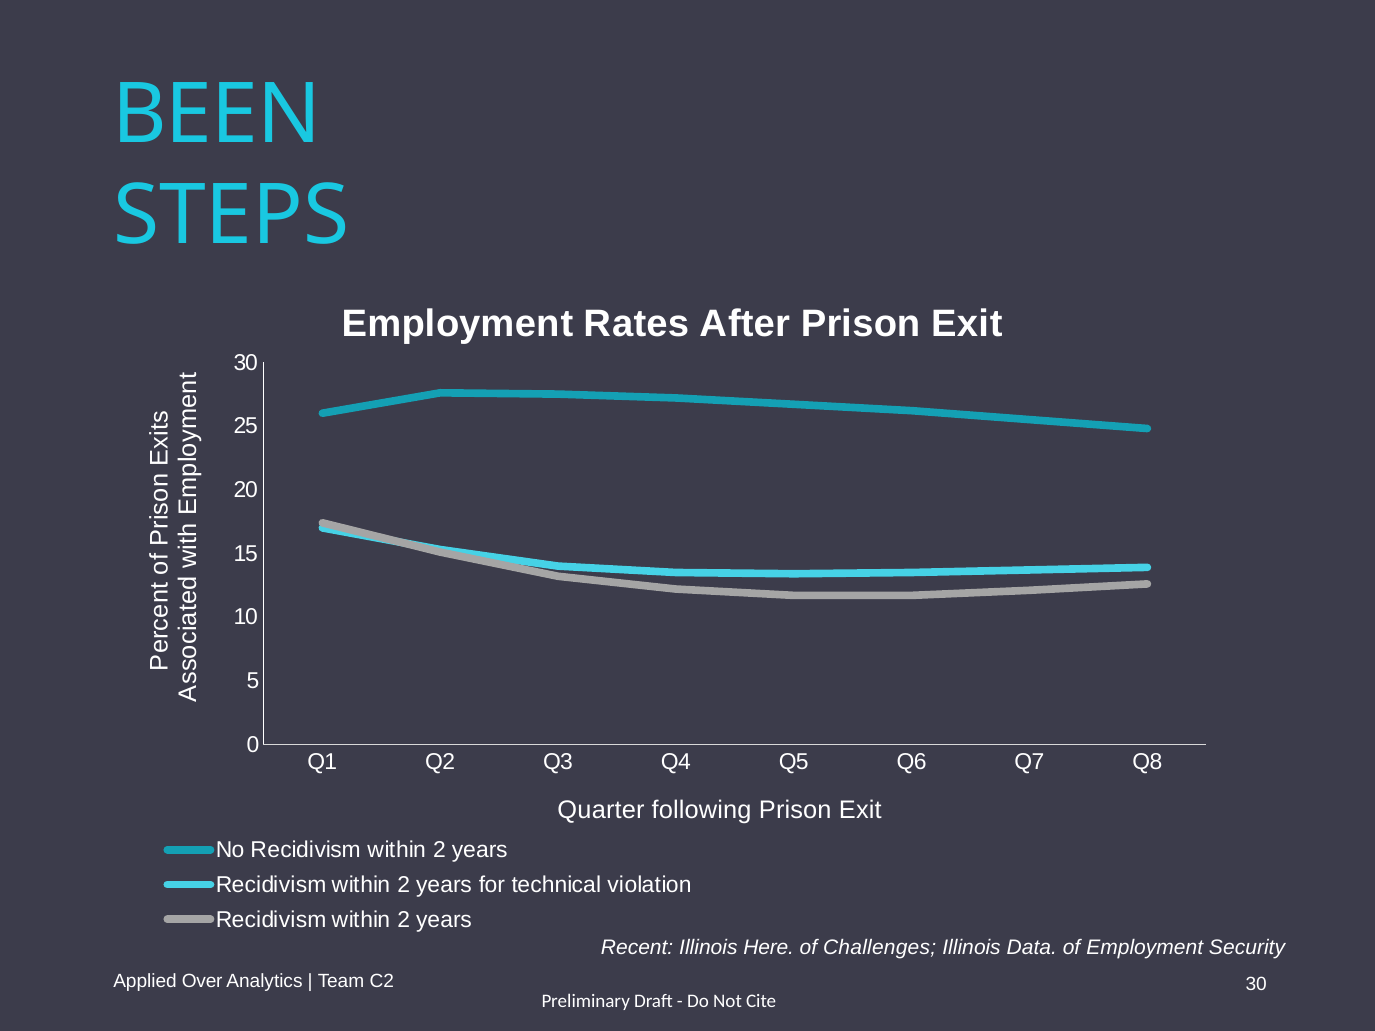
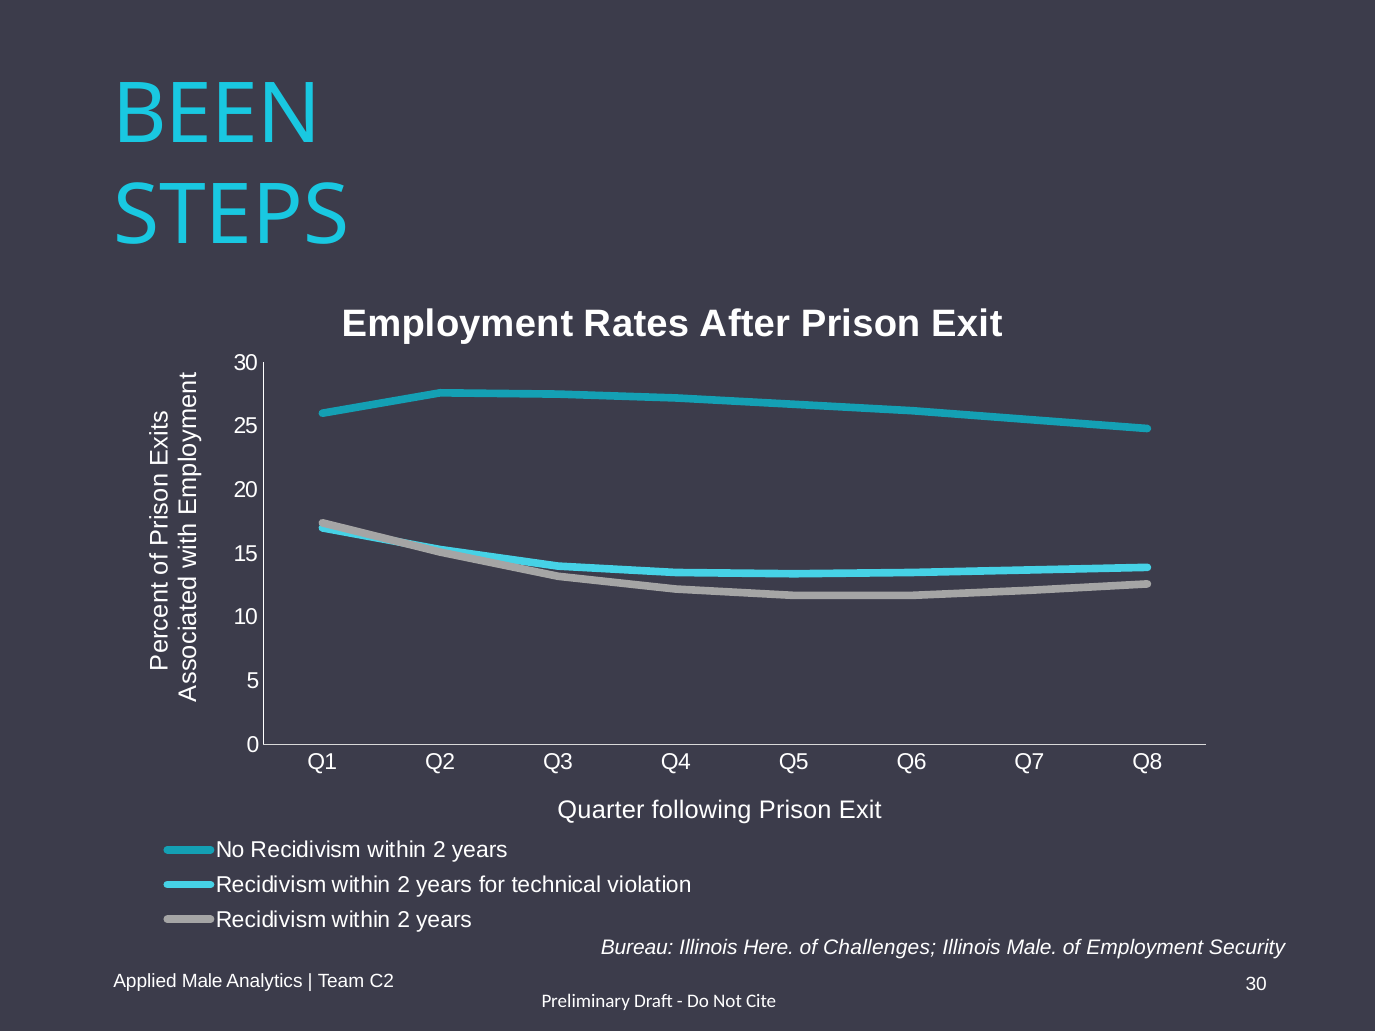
Recent: Recent -> Bureau (637, 947)
Illinois Data: Data -> Male (1032, 947)
Applied Over: Over -> Male (202, 982)
